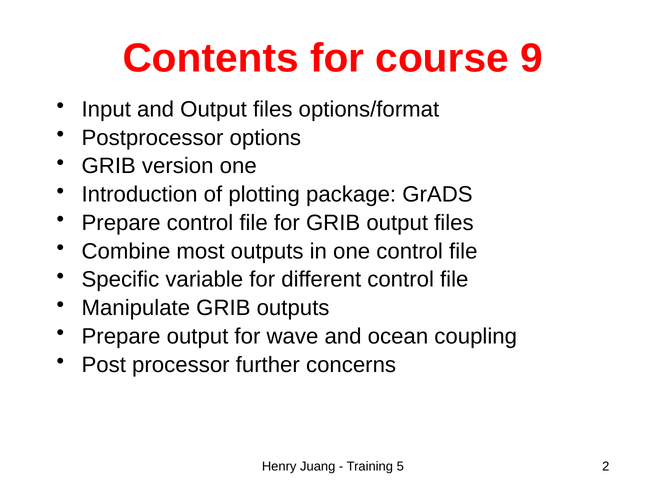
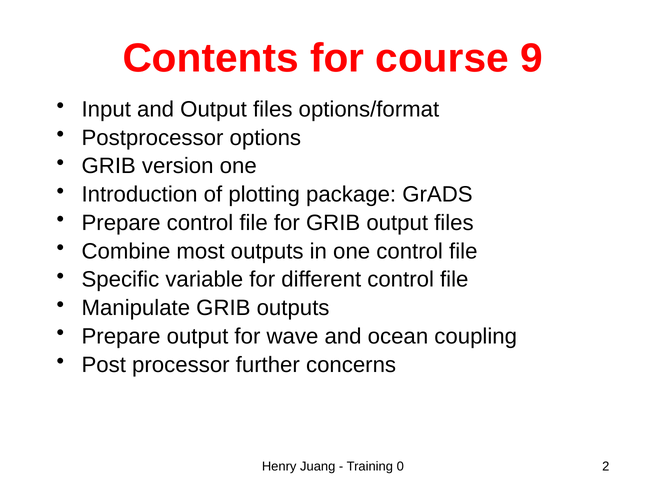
5: 5 -> 0 (400, 467)
